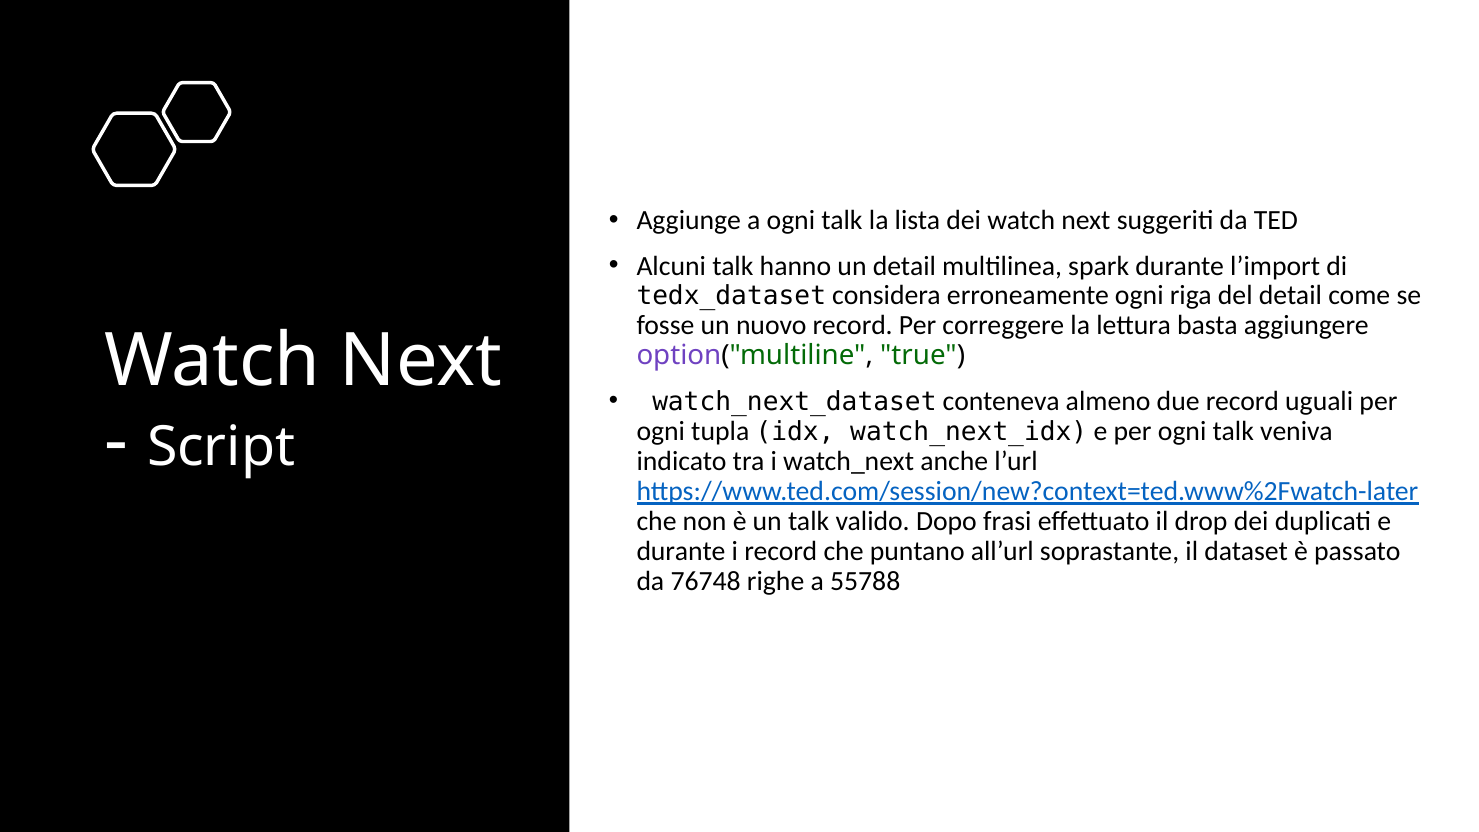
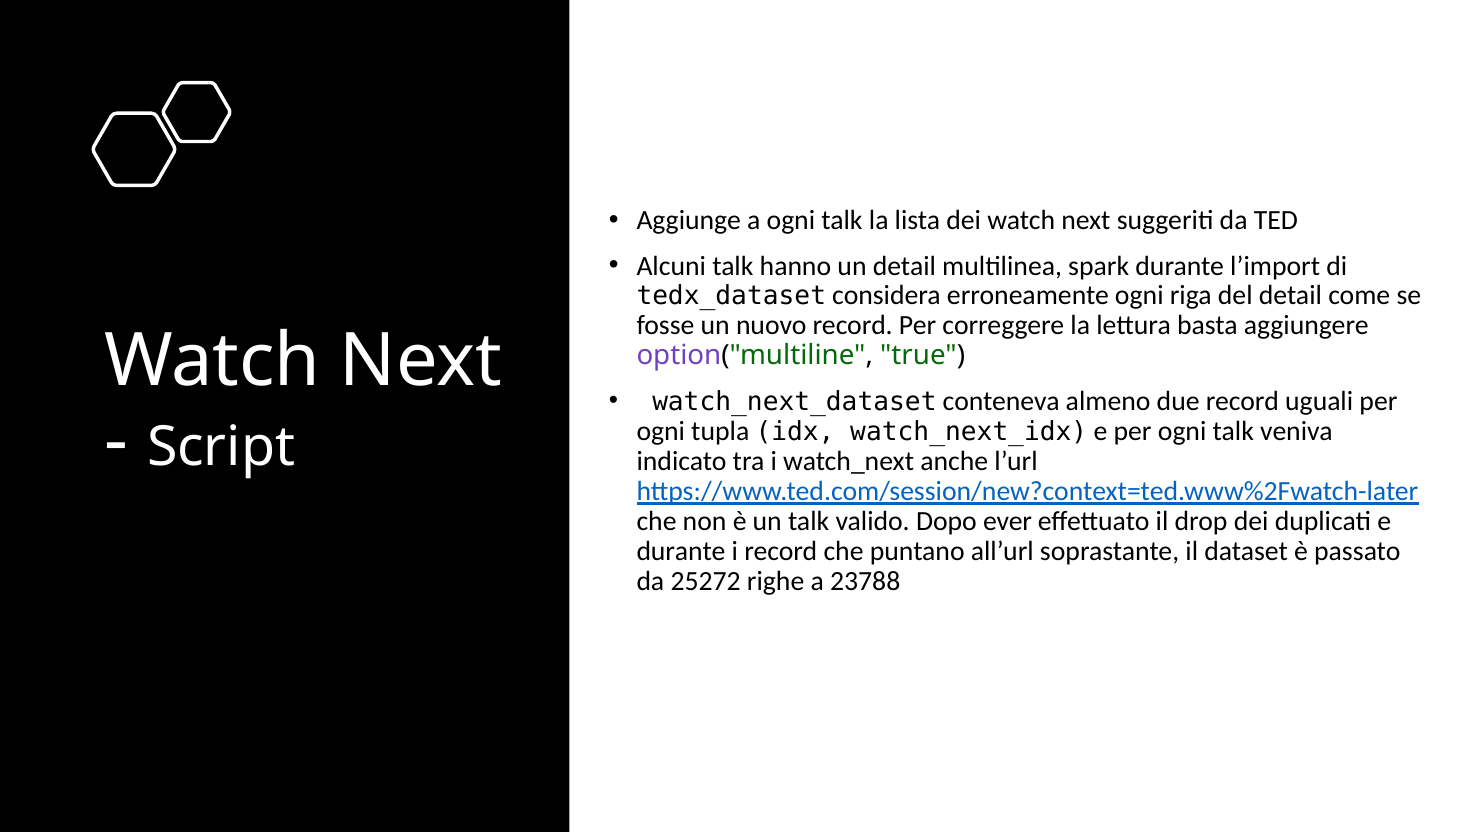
frasi: frasi -> ever (1007, 521)
76748: 76748 -> 25272 (706, 581)
55788: 55788 -> 23788 (865, 581)
